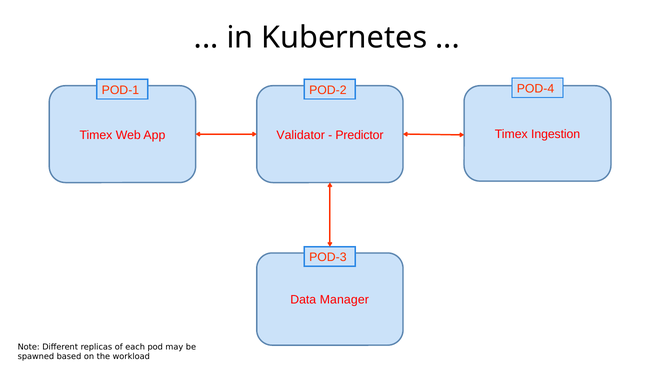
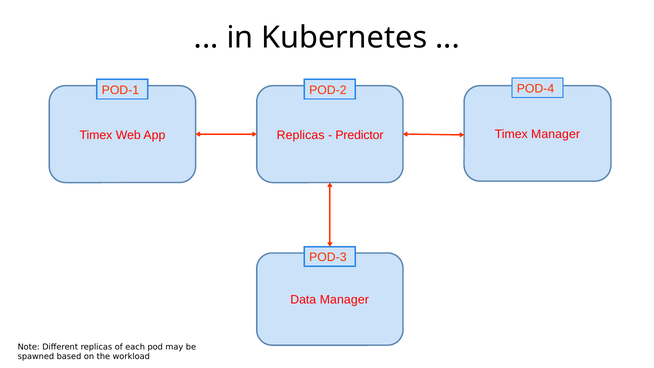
Timex Ingestion: Ingestion -> Manager (556, 134)
Validator: Validator -> Replicas (301, 135)
